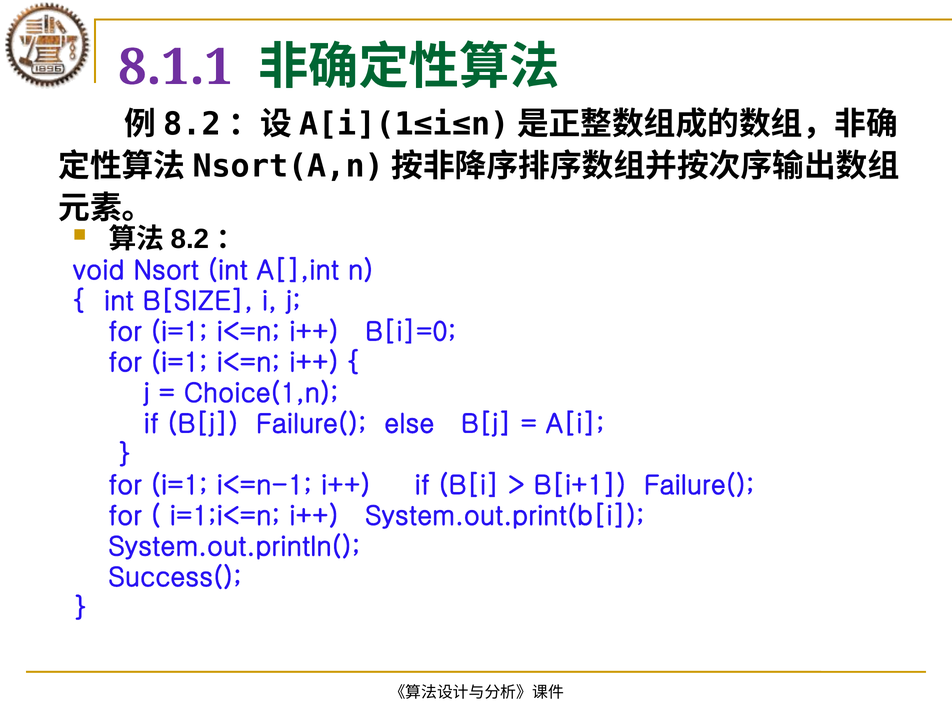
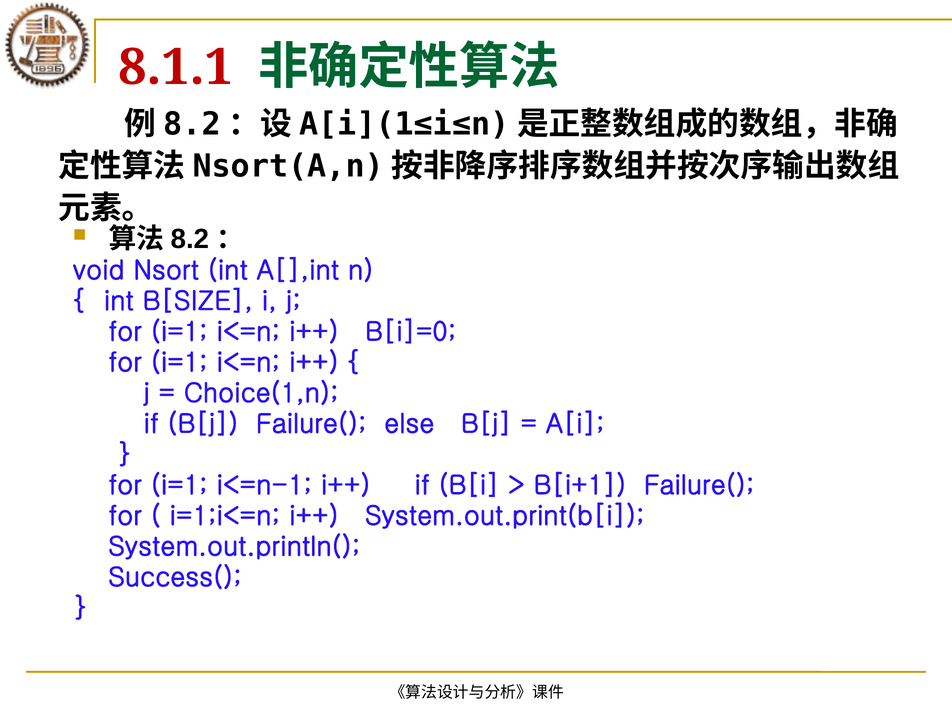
8.1.1 colour: purple -> red (175, 67)
